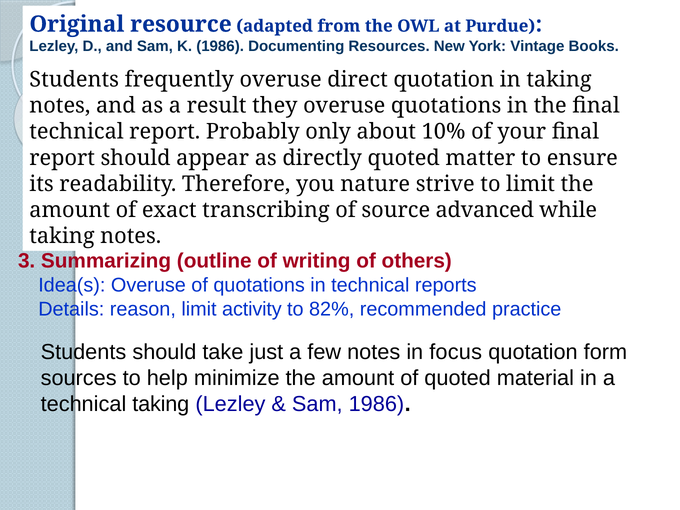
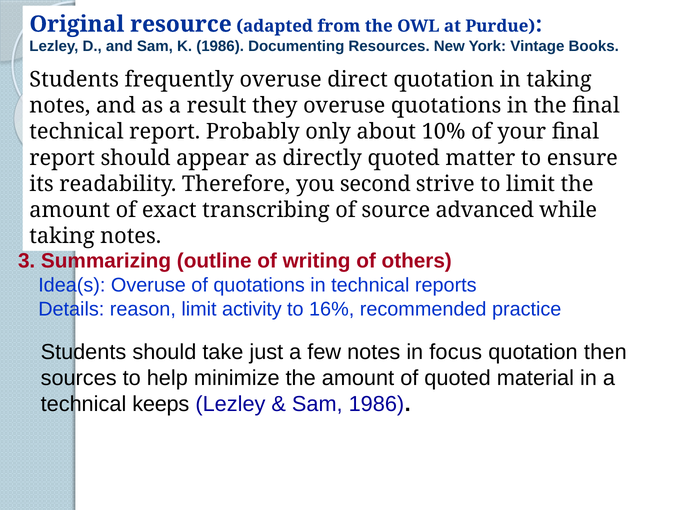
nature: nature -> second (375, 184)
82%: 82% -> 16% (332, 309)
form: form -> then (605, 352)
technical taking: taking -> keeps (161, 404)
